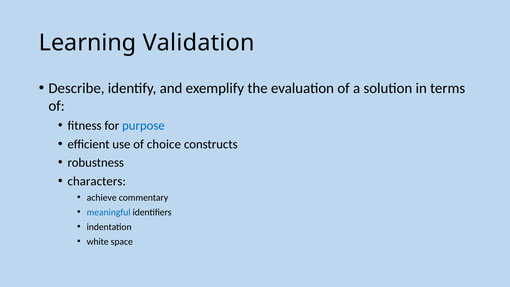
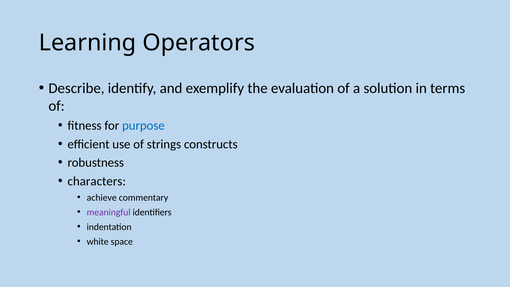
Validation: Validation -> Operators (199, 43)
choice: choice -> strings (164, 144)
meaningful colour: blue -> purple (109, 212)
